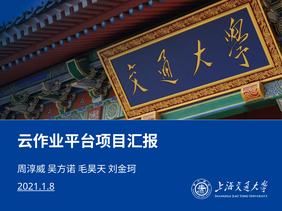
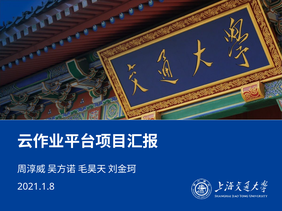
2021.1.8 underline: present -> none (36, 187)
